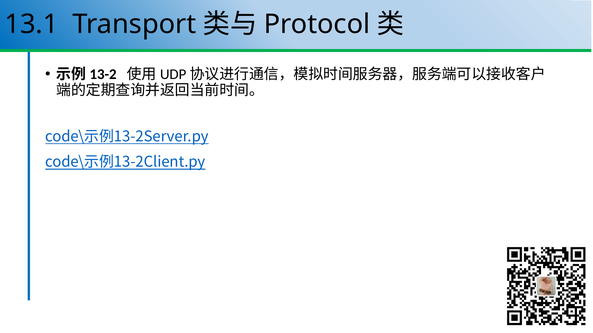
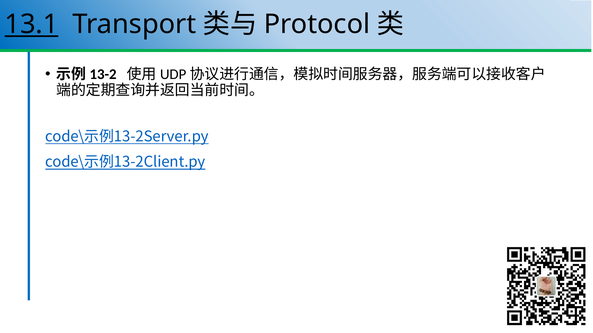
13.1 underline: none -> present (31, 24)
